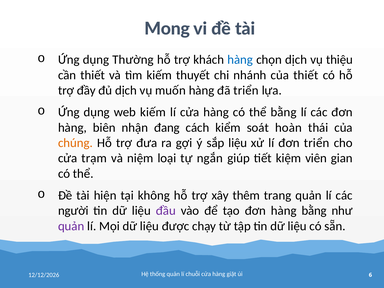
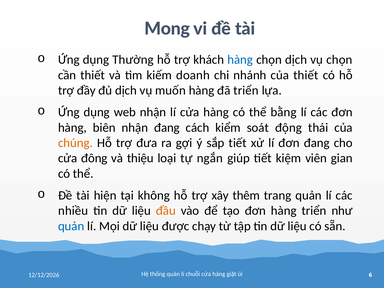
vụ thiệu: thiệu -> chọn (339, 60)
thuyết: thuyết -> doanh (193, 75)
web kiếm: kiếm -> nhận (153, 112)
hoàn: hoàn -> động (288, 128)
sắp liệu: liệu -> tiết (238, 143)
đơn triển: triển -> đang (317, 143)
trạm: trạm -> đông (94, 158)
niệm: niệm -> thiệu (140, 158)
người: người -> nhiều (73, 211)
đầu colour: purple -> orange (166, 211)
hàng bằng: bằng -> triển (314, 211)
quản colour: purple -> blue (71, 226)
